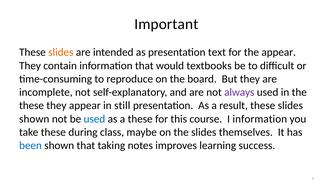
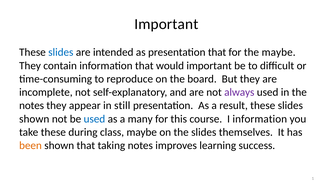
slides colour: orange -> blue (61, 52)
presentation text: text -> that (217, 52)
the appear: appear -> maybe (279, 52)
would textbooks: textbooks -> important (209, 66)
these: these -> notes (32, 106)
a these: these -> many (140, 119)
been colour: blue -> orange (30, 146)
